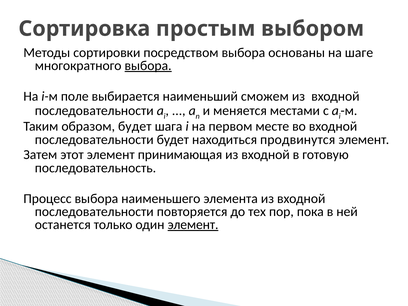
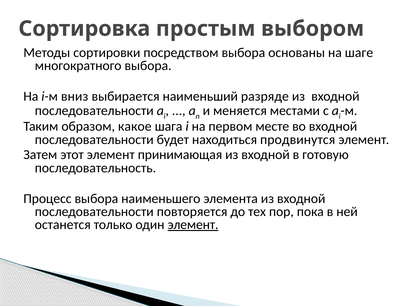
выбора underline: present -> none (148, 66)
поле: поле -> вниз (75, 96)
сможем: сможем -> разряде (265, 96)
образом будет: будет -> какое (135, 126)
